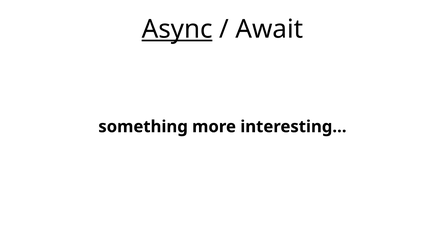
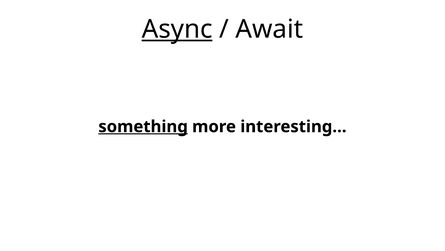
something underline: none -> present (143, 126)
